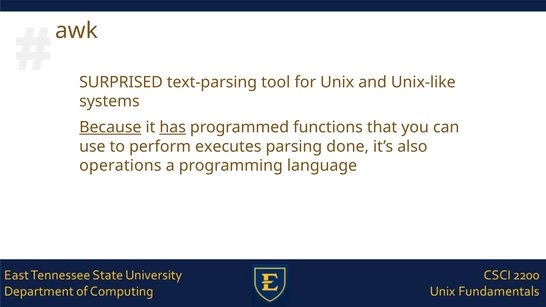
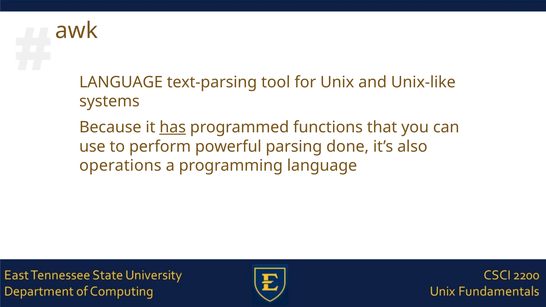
SURPRISED: SURPRISED -> LANGUAGE (121, 82)
Because underline: present -> none (110, 127)
executes: executes -> powerful (228, 146)
